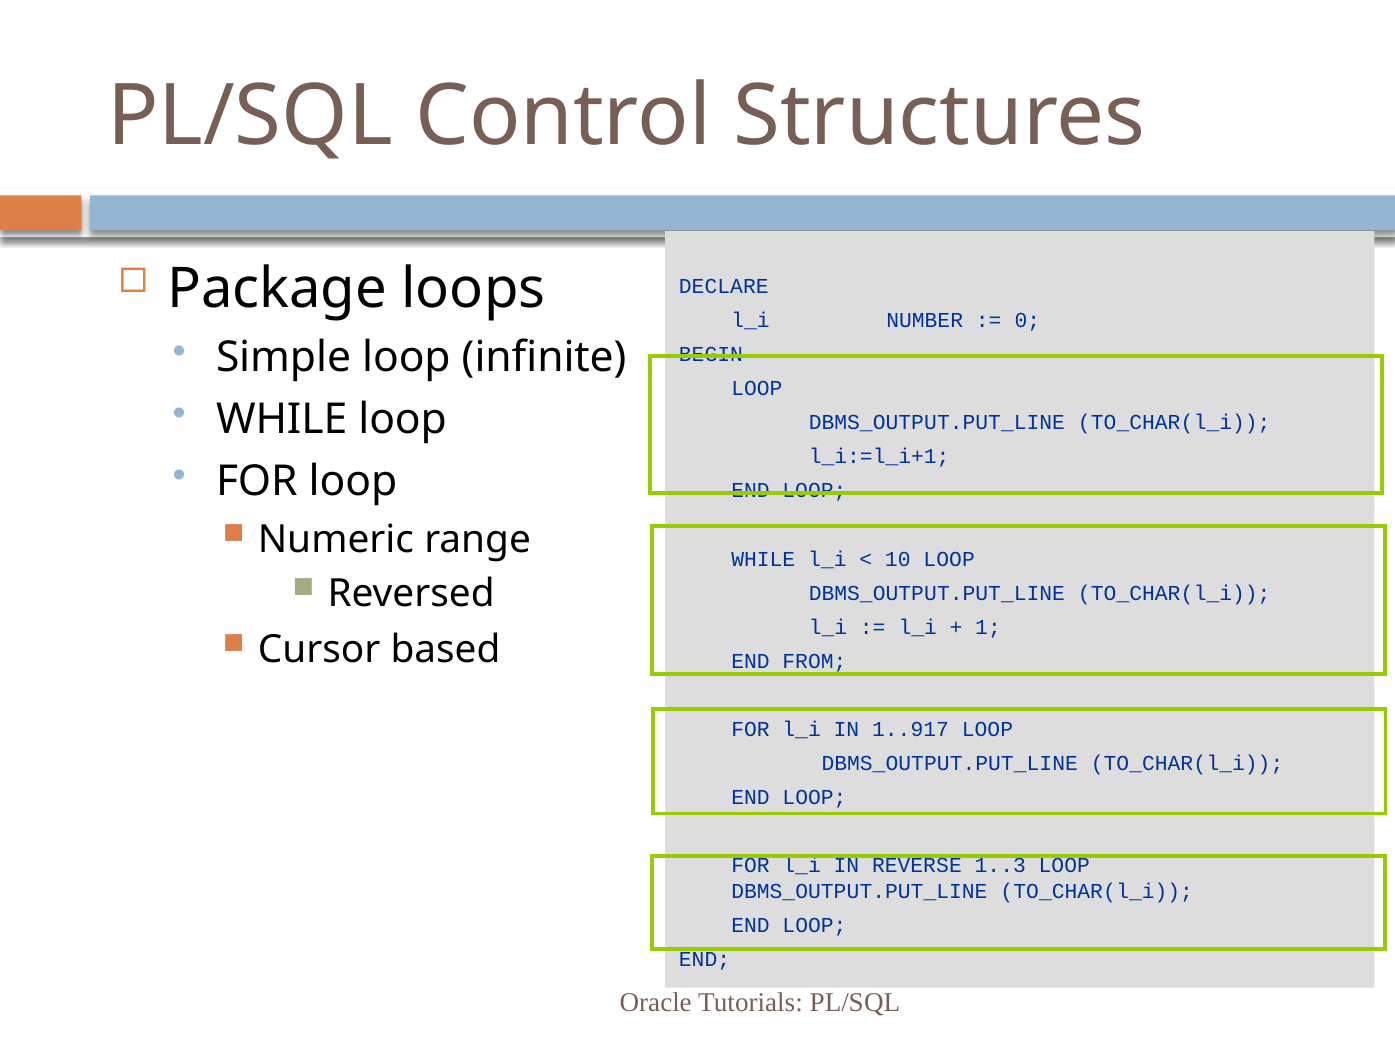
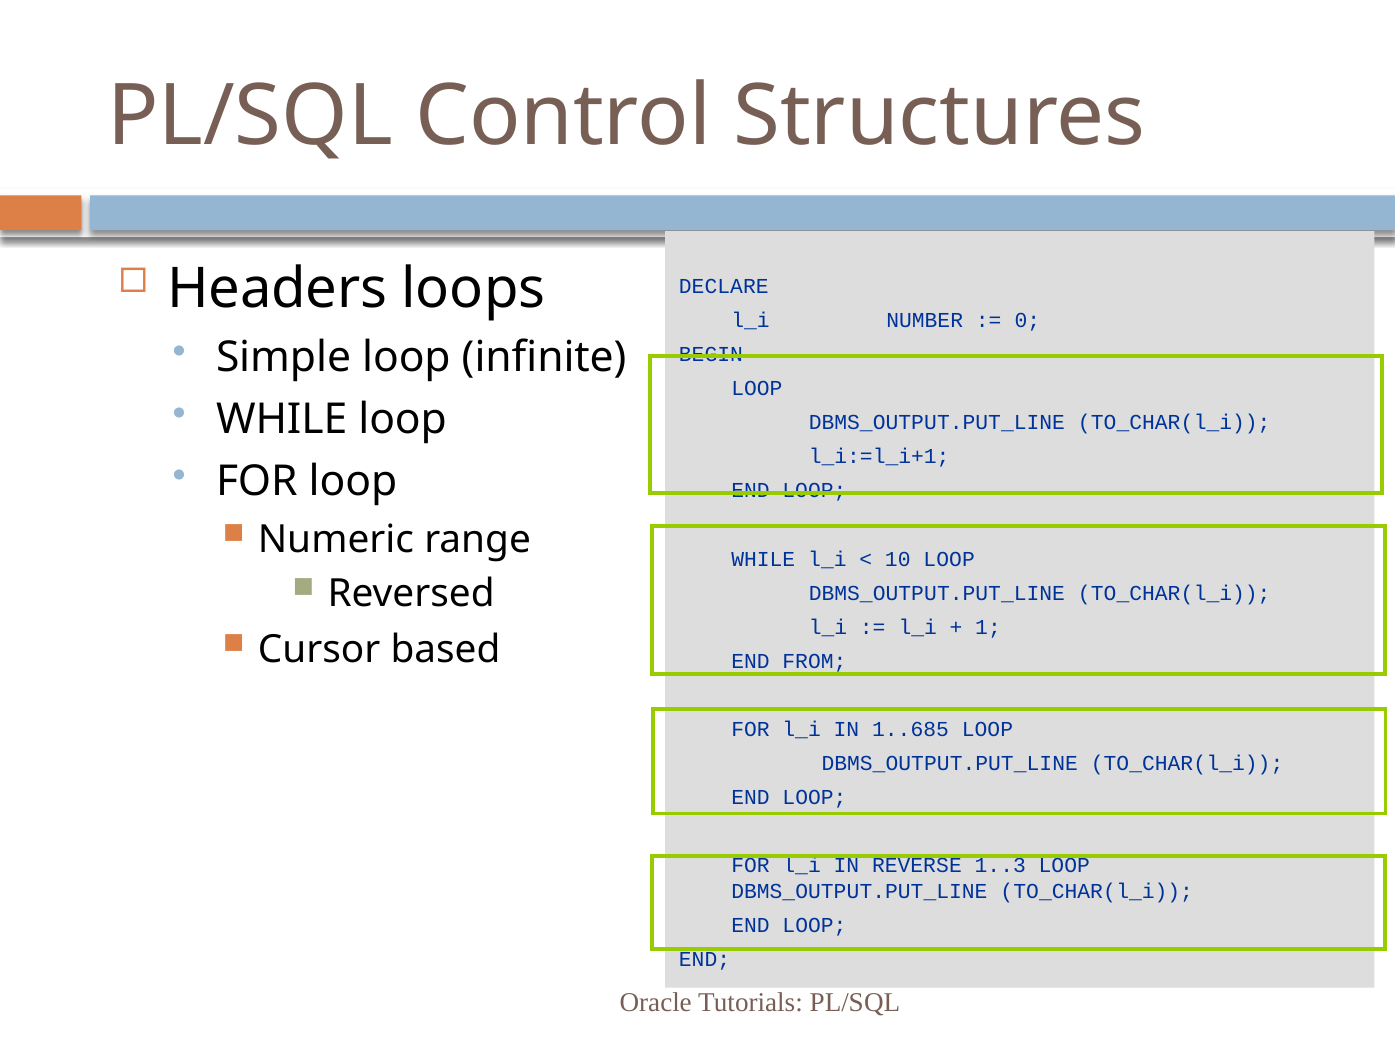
Package: Package -> Headers (277, 289)
1..917: 1..917 -> 1..685 (911, 730)
